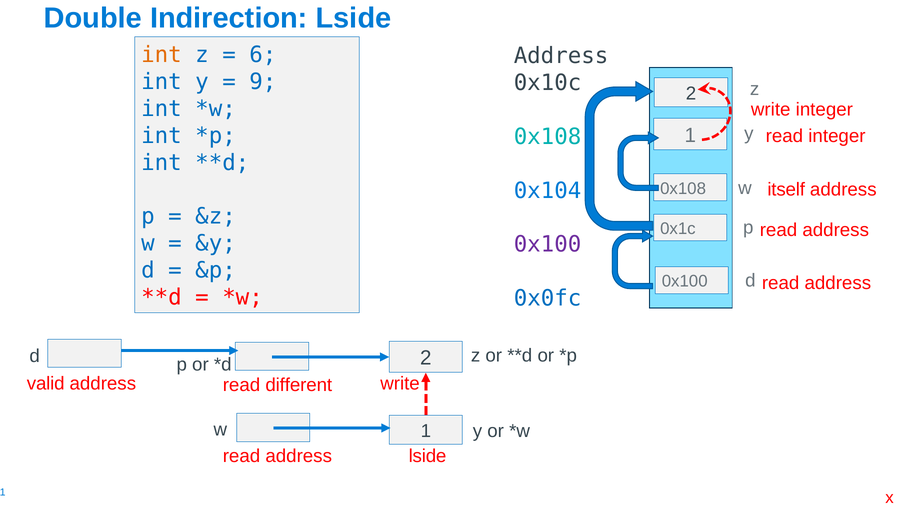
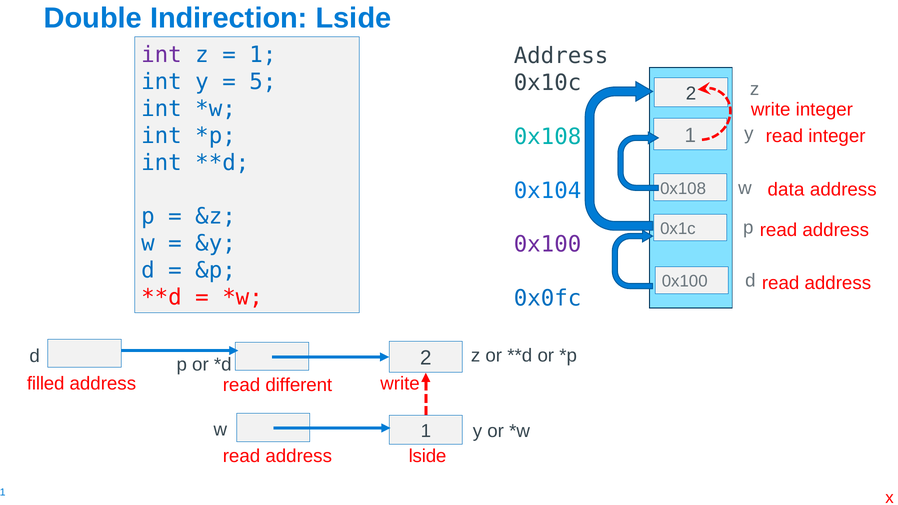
int colour: orange -> purple (161, 55)
6: 6 -> 1 (263, 55)
9: 9 -> 5 (263, 82)
itself: itself -> data (786, 190)
valid: valid -> filled (46, 383)
